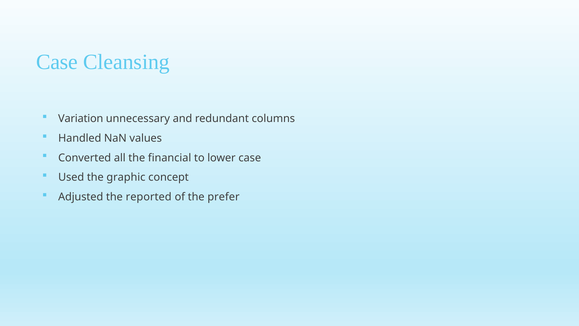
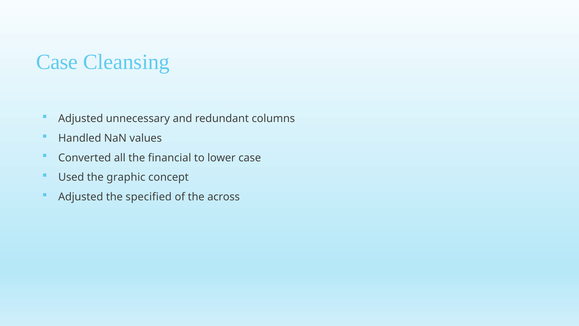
Variation: Variation -> Adjusted (81, 119)
reported: reported -> specified (149, 197)
prefer: prefer -> across (224, 197)
